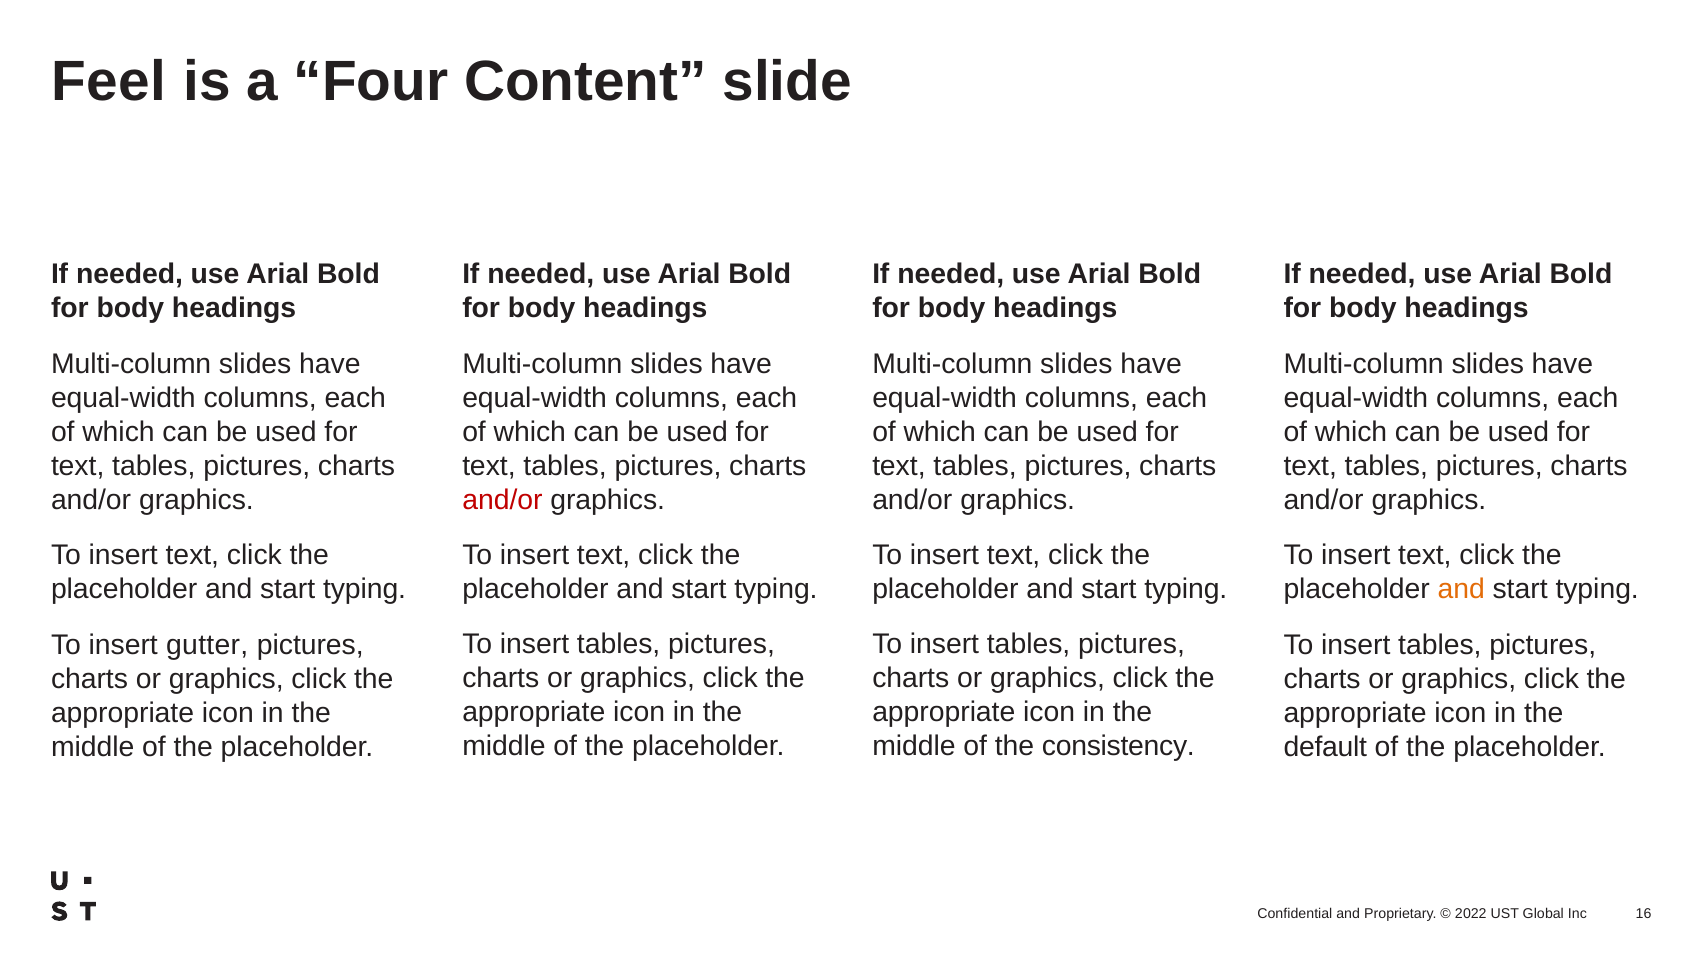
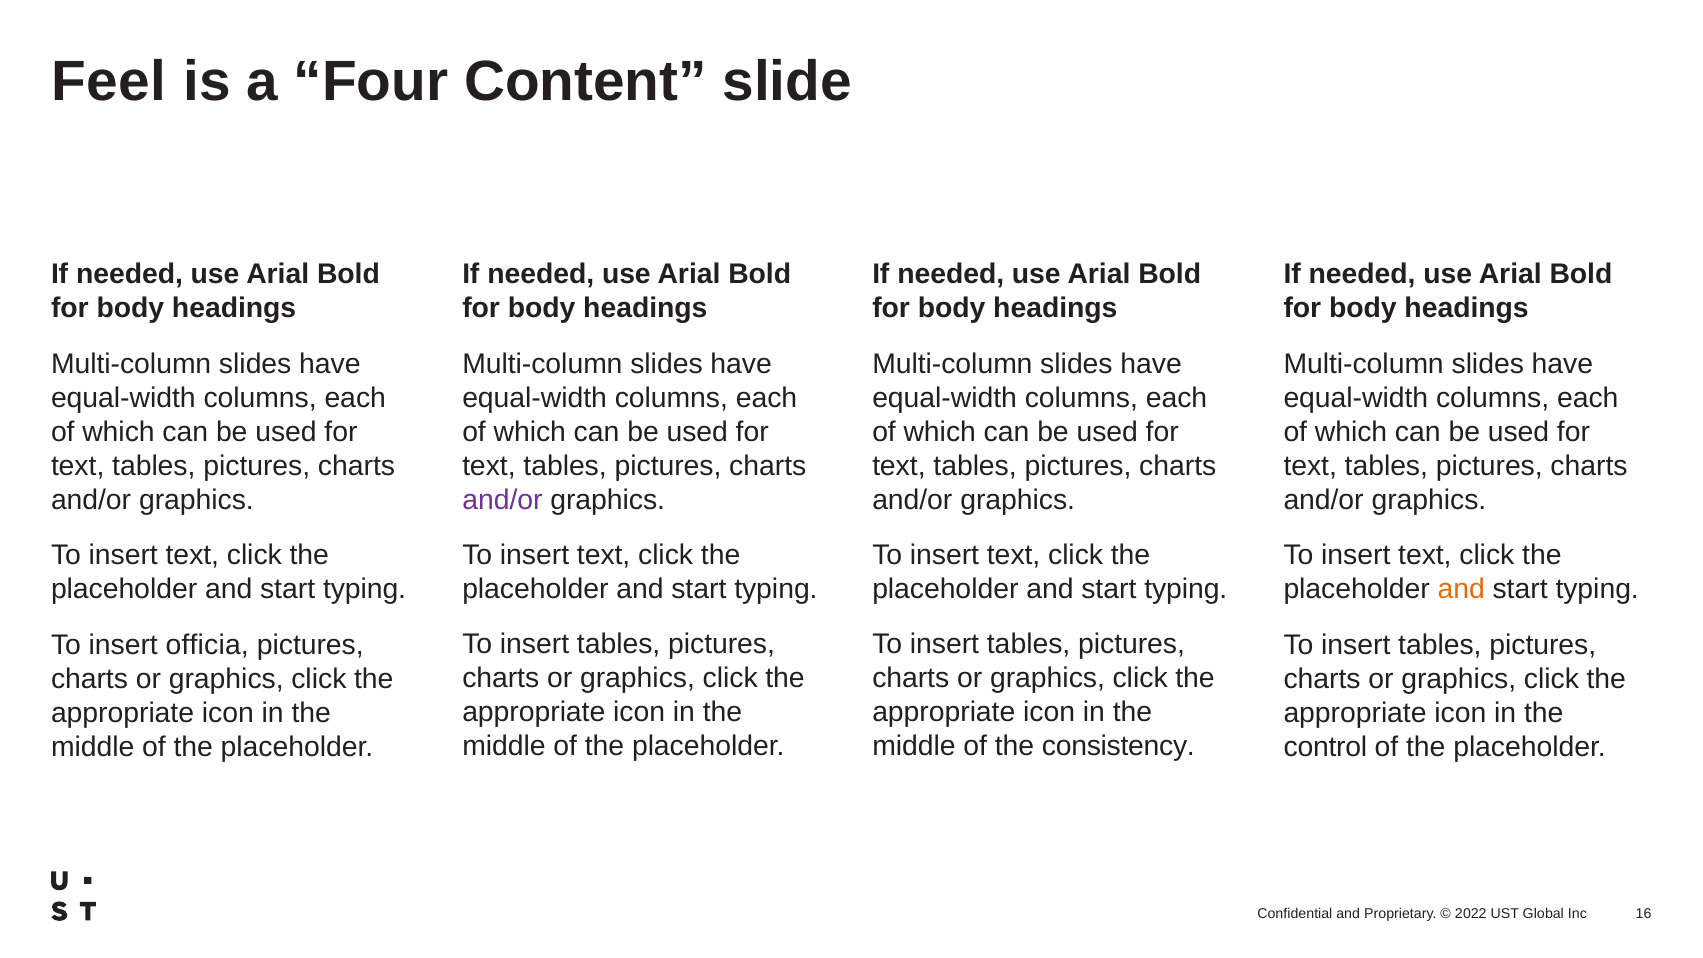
and/or colour: red -> purple (502, 500)
gutter: gutter -> officia (207, 645)
default: default -> control (1325, 747)
